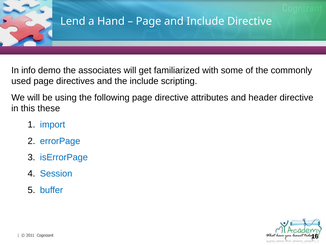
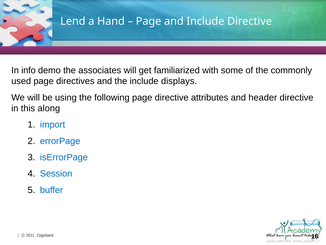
scripting: scripting -> displays (179, 81)
these: these -> along (49, 108)
